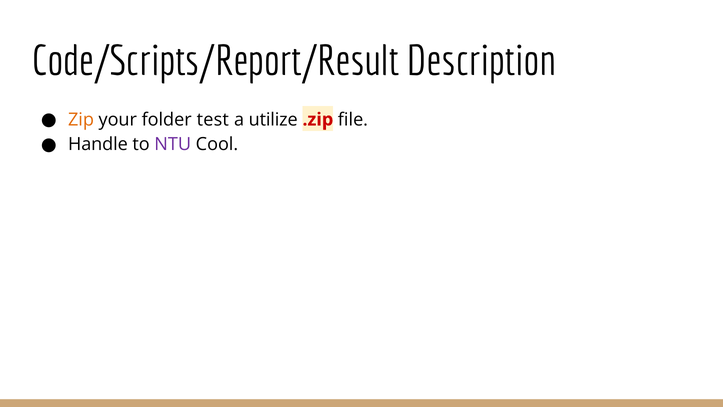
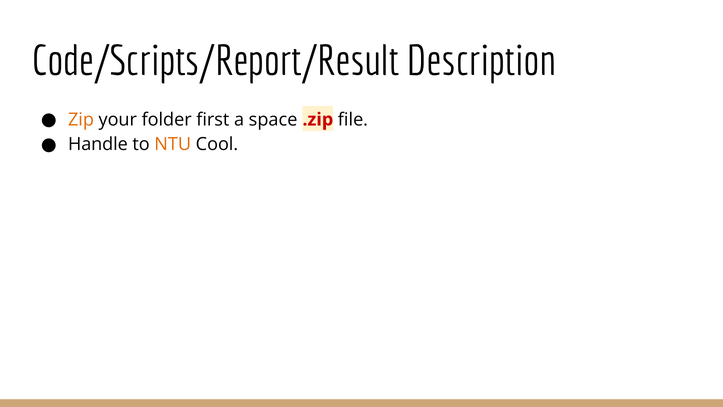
test: test -> first (213, 119)
utilize: utilize -> space (273, 119)
NTU colour: purple -> orange (173, 144)
